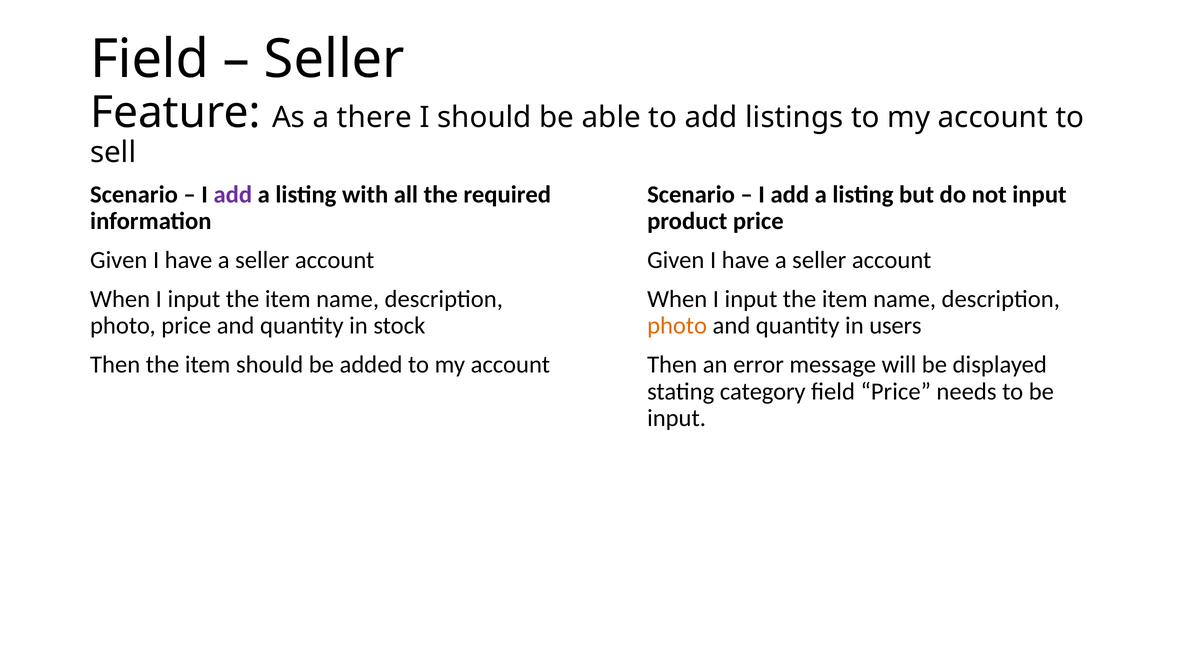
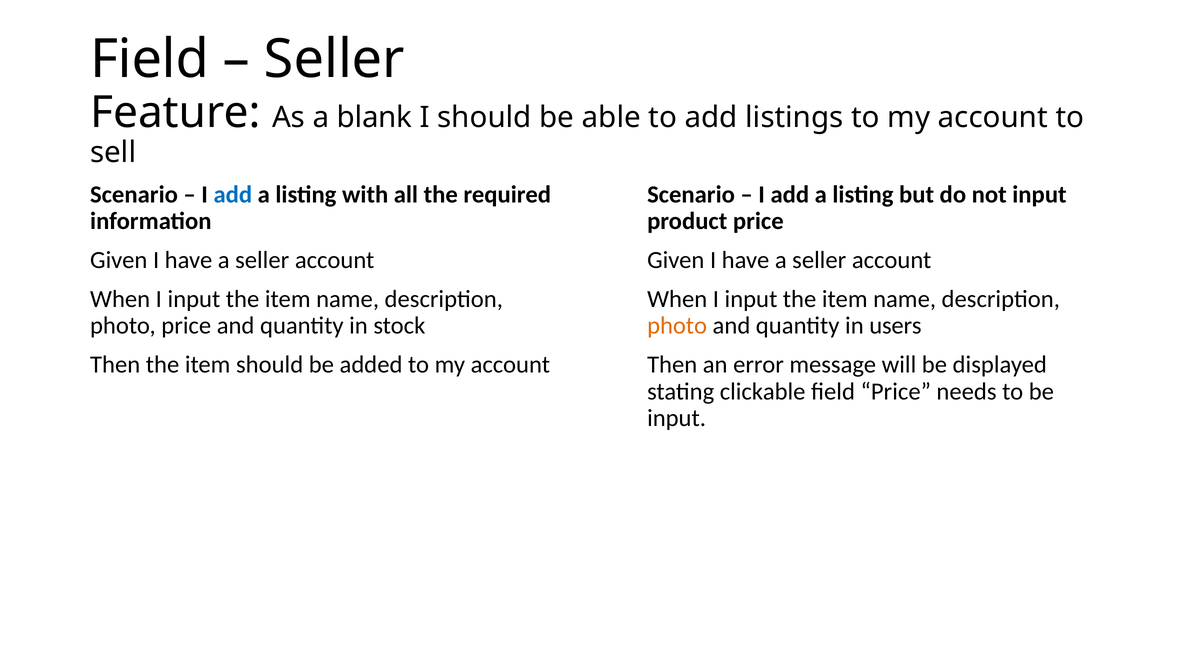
there: there -> blank (375, 117)
add colour: purple -> blue (233, 195)
category: category -> clickable (763, 391)
